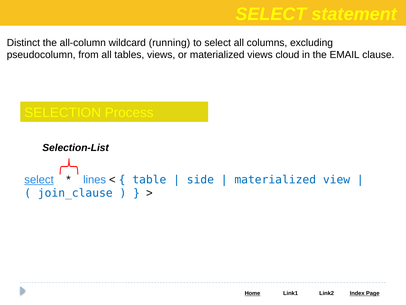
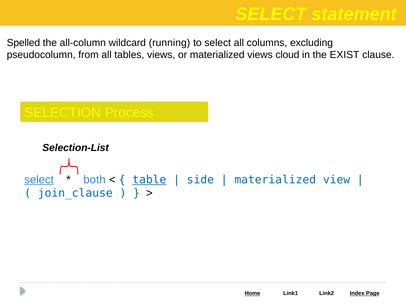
Distinct: Distinct -> Spelled (23, 43)
EMAIL: EMAIL -> EXIST (345, 55)
lines: lines -> both (94, 179)
table underline: none -> present (149, 179)
